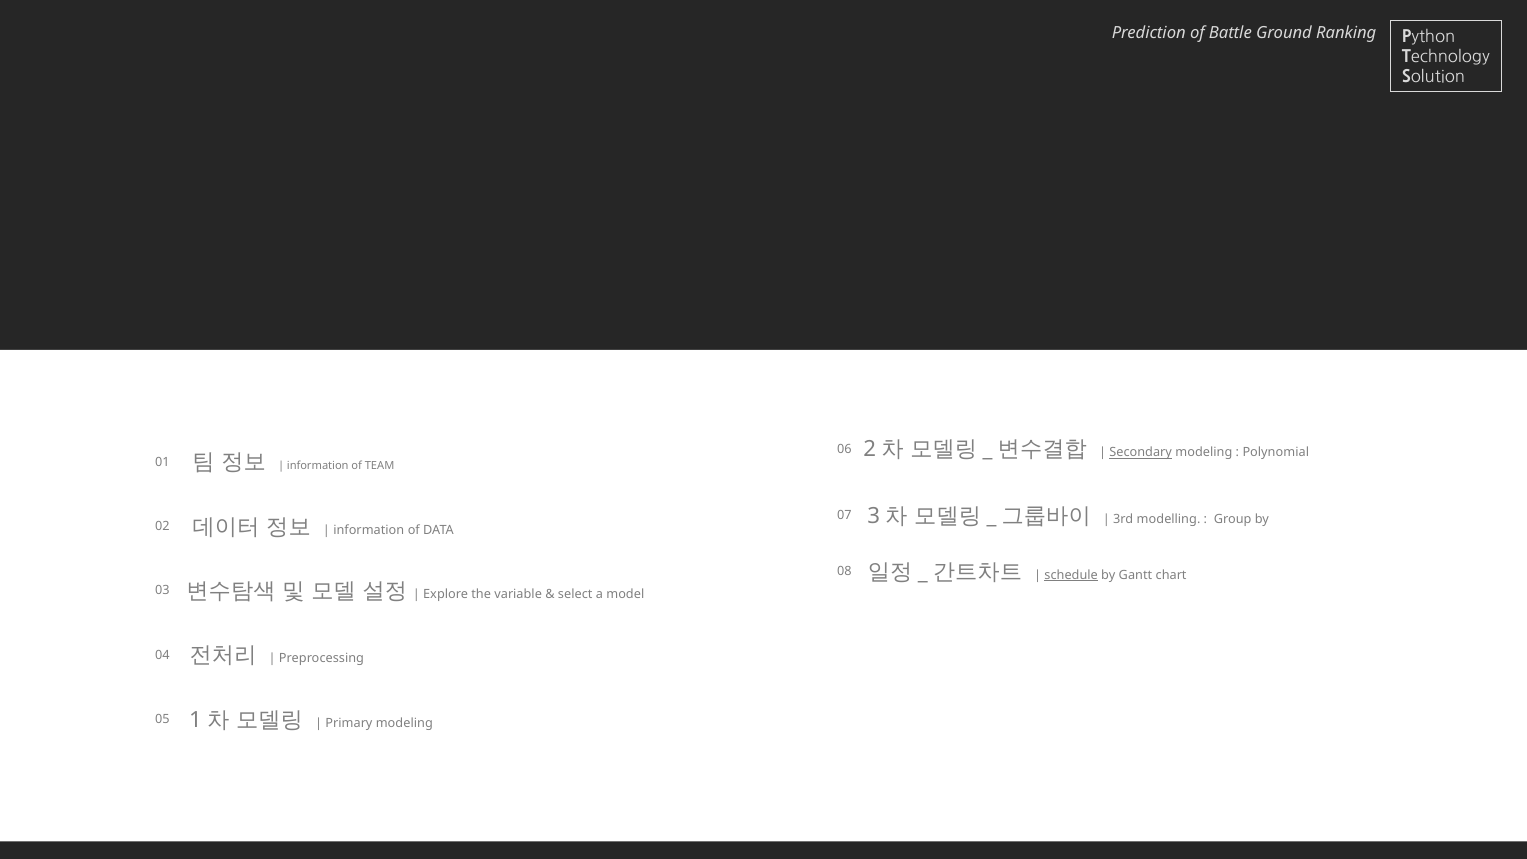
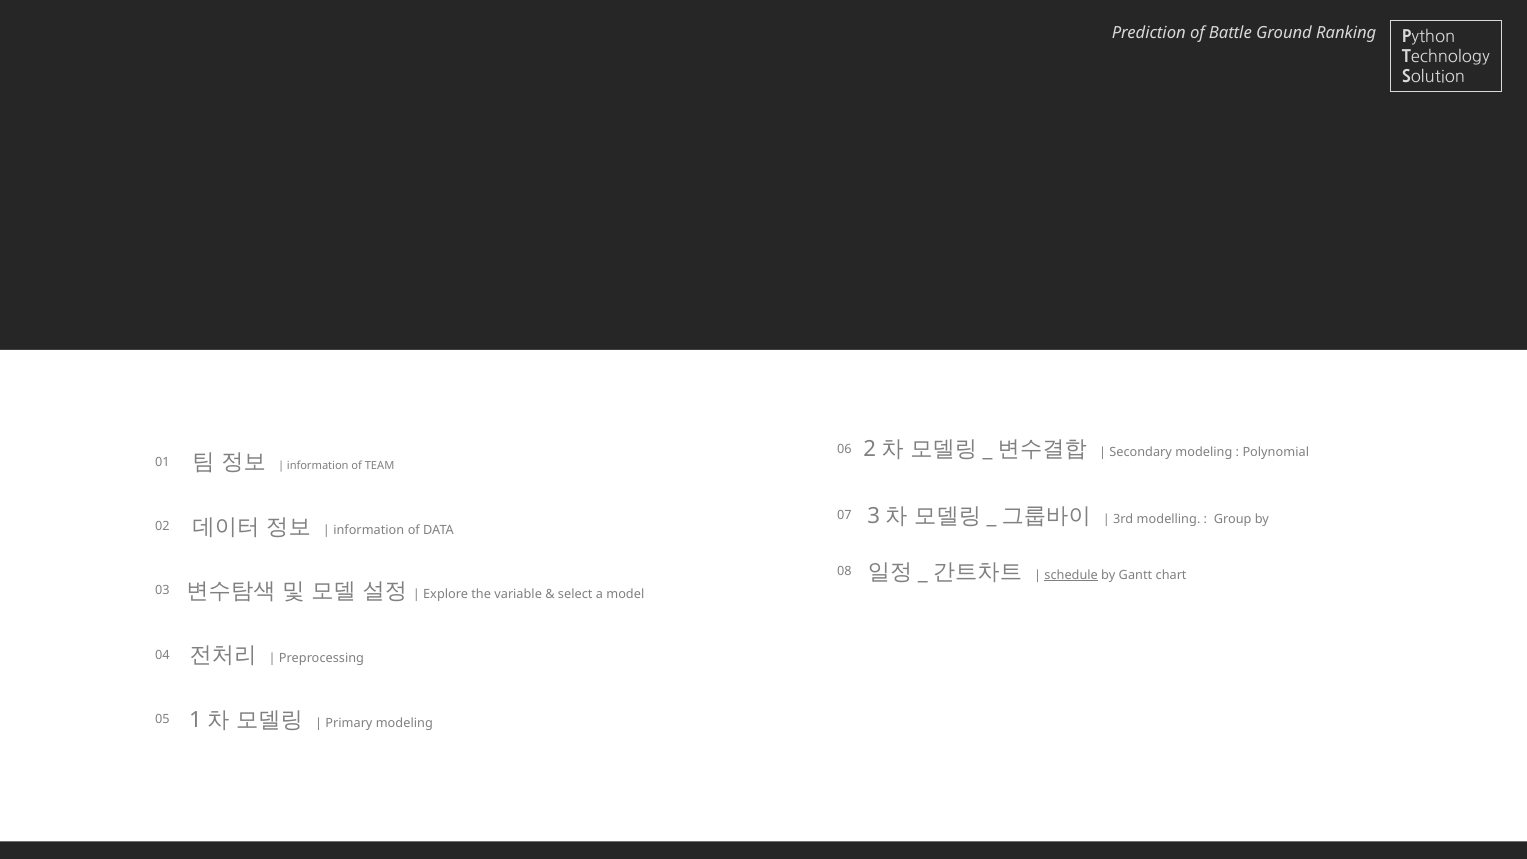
Secondary underline: present -> none (1141, 452)
